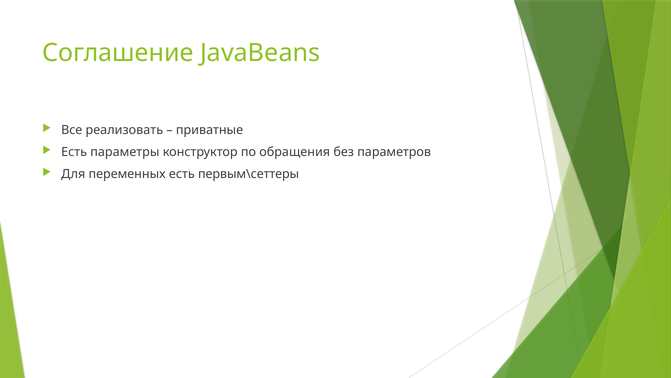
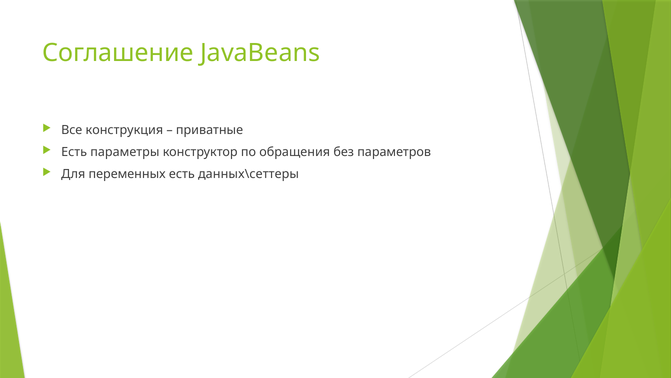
реализовать: реализовать -> конструкция (124, 130)
первым\сеттеры: первым\сеттеры -> данных\сеттеры (249, 174)
